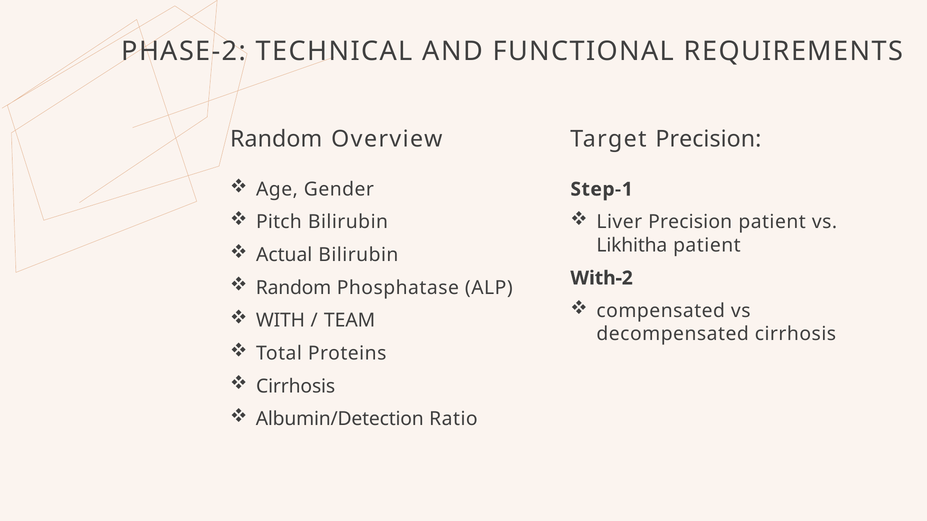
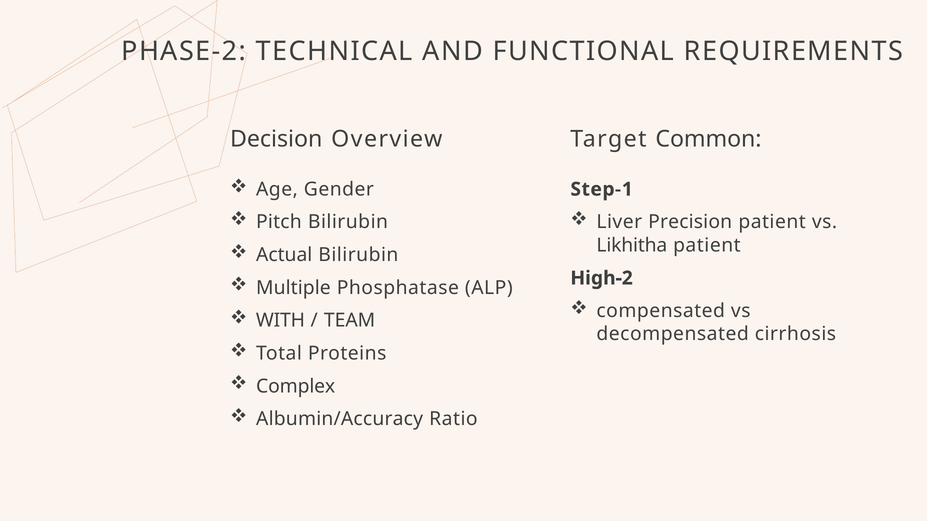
Random: Random -> Decision (276, 139)
Target Precision: Precision -> Common (708, 139)
With-2: With-2 -> High-2 (602, 278)
Random: Random -> Multiple (293, 288)
Cirrhosis: Cirrhosis -> Complex (296, 386)
Albumin/Detection: Albumin/Detection -> Albumin/Accuracy (340, 419)
